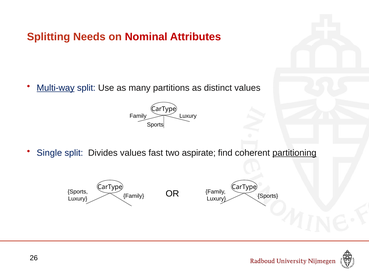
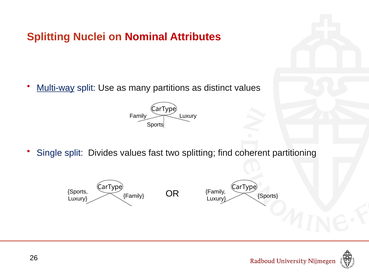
Needs: Needs -> Nuclei (89, 37)
two aspirate: aspirate -> splitting (199, 153)
partitioning underline: present -> none (294, 153)
